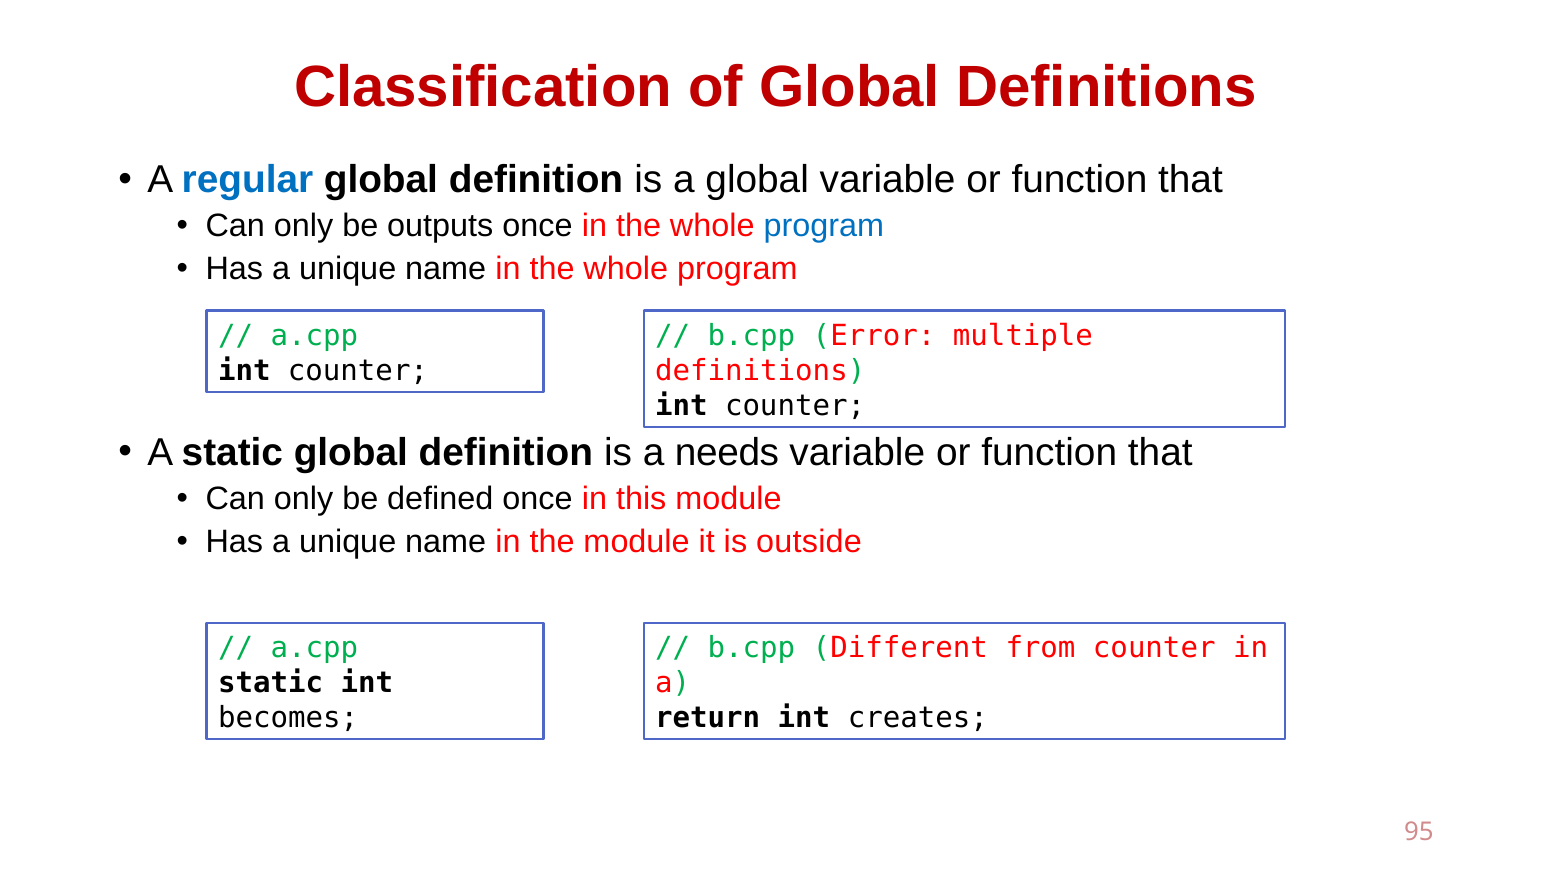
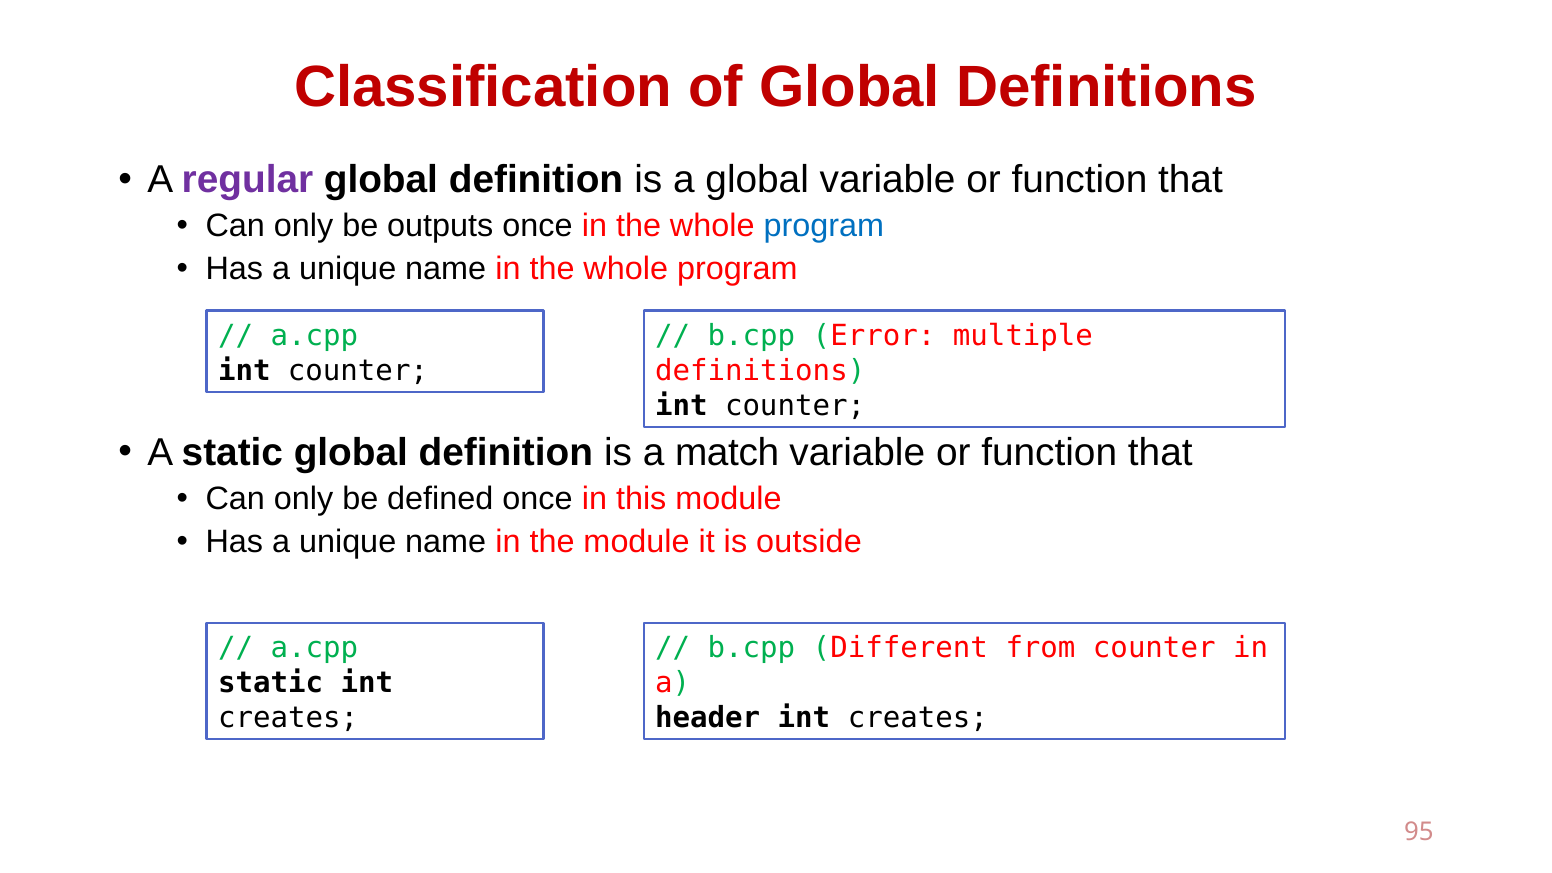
regular colour: blue -> purple (247, 180)
needs: needs -> match (727, 453)
becomes: becomes -> creates (288, 718)
return: return -> header (708, 718)
